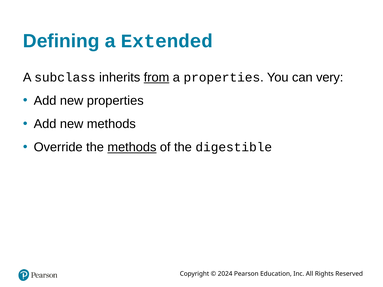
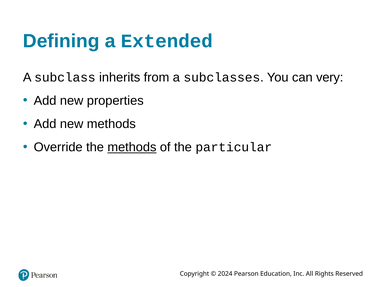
from underline: present -> none (157, 78)
a properties: properties -> subclasses (222, 78)
digestible: digestible -> particular (234, 147)
